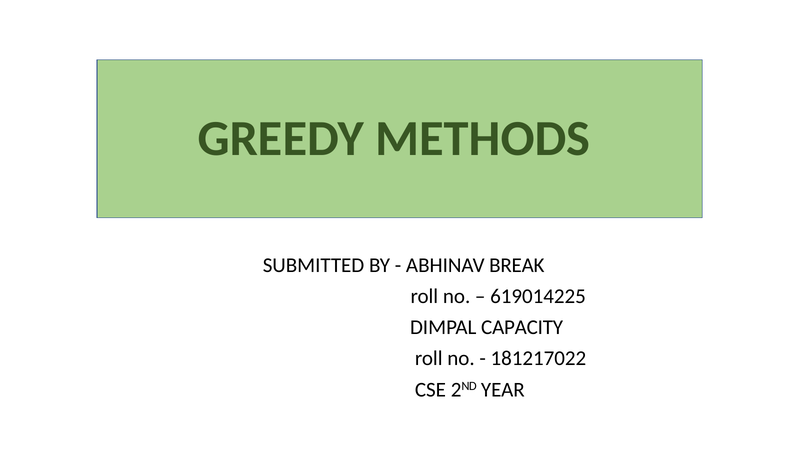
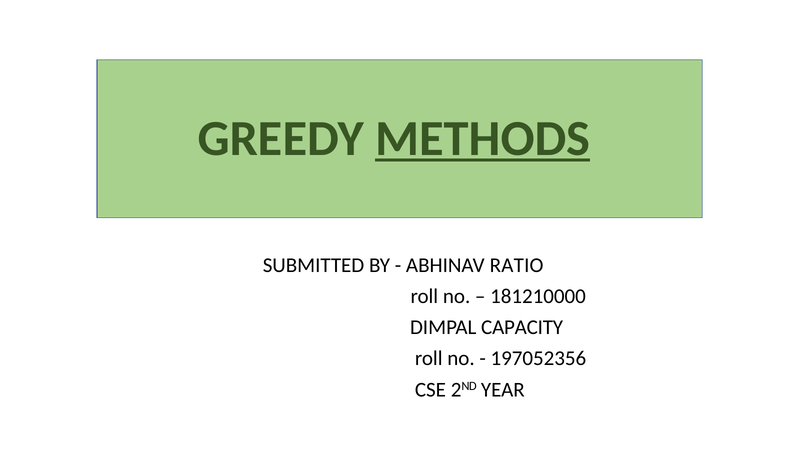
METHODS underline: none -> present (483, 138)
BREAK: BREAK -> RATIO (517, 265)
619014225: 619014225 -> 181210000 (538, 296)
181217022: 181217022 -> 197052356 (538, 358)
